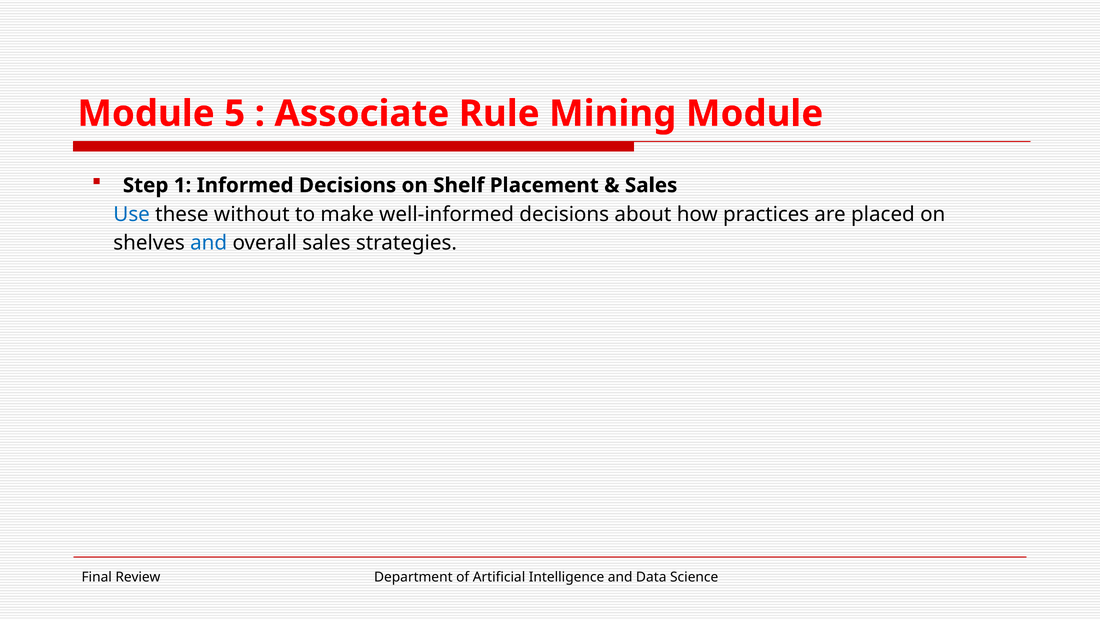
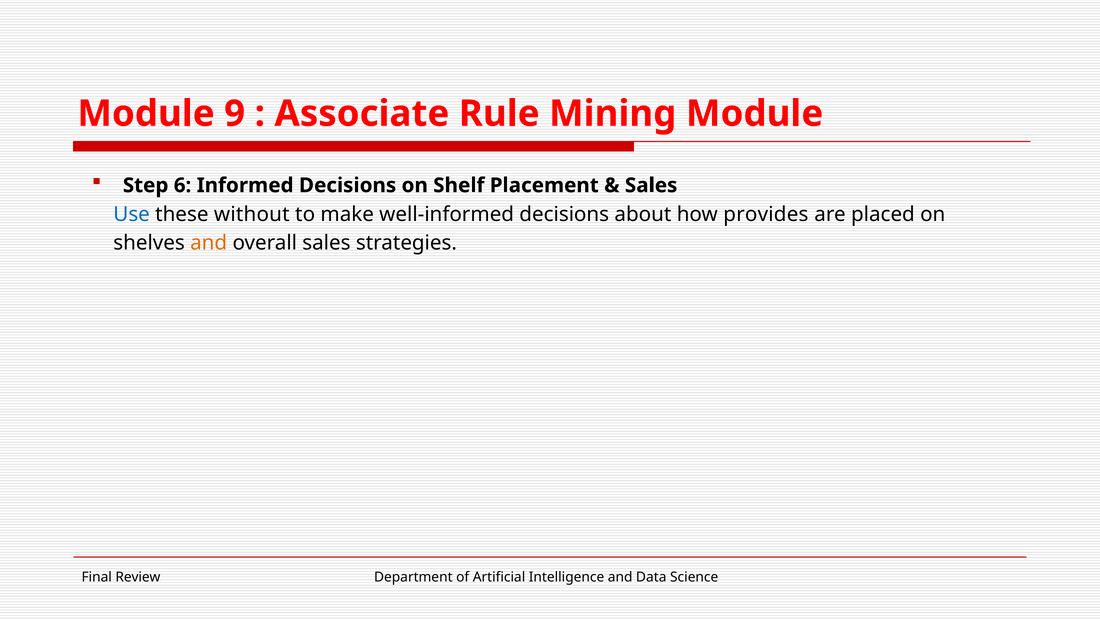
5: 5 -> 9 (235, 114)
1: 1 -> 6 (183, 185)
practices: practices -> provides (766, 214)
and colour: blue -> orange (209, 243)
